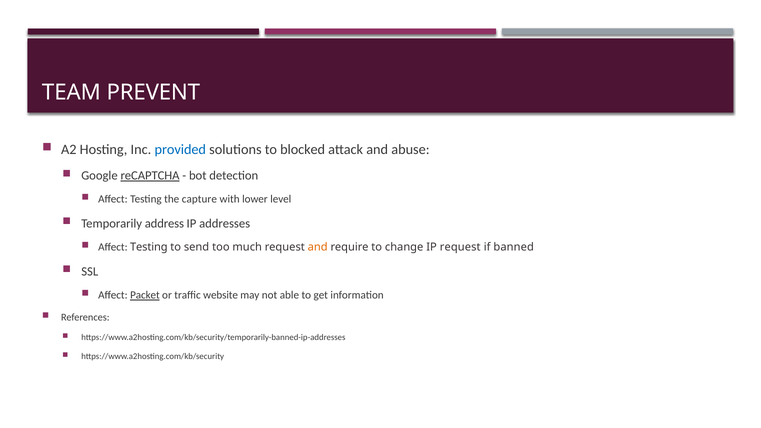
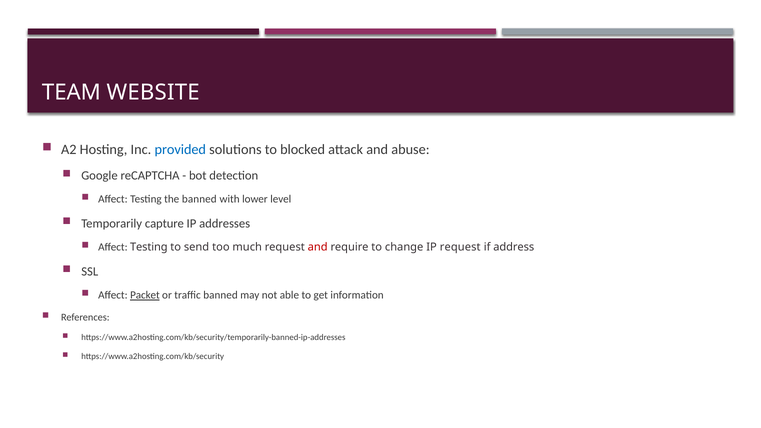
PREVENT: PREVENT -> WEBSITE (153, 92)
reCAPTCHA underline: present -> none (150, 176)
the capture: capture -> banned (199, 199)
address: address -> capture (164, 224)
and colour: orange -> red (318, 247)
banned: banned -> address (514, 247)
traffic website: website -> banned (220, 295)
